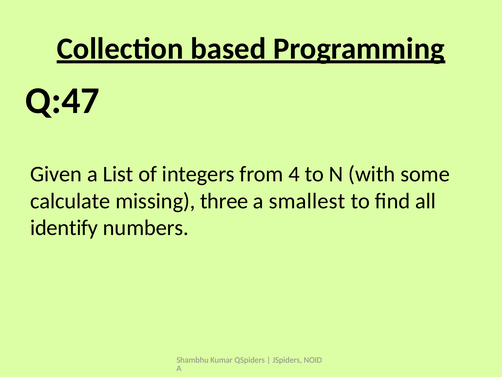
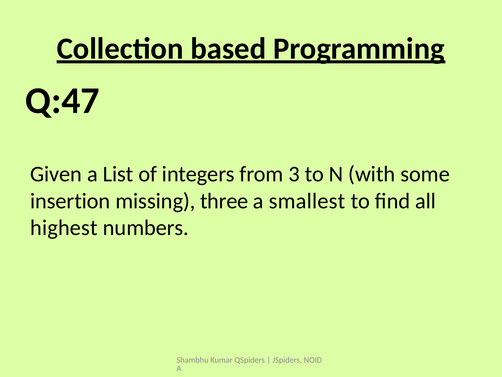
4: 4 -> 3 (294, 174)
calculate: calculate -> insertion (70, 201)
identify: identify -> highest (64, 228)
